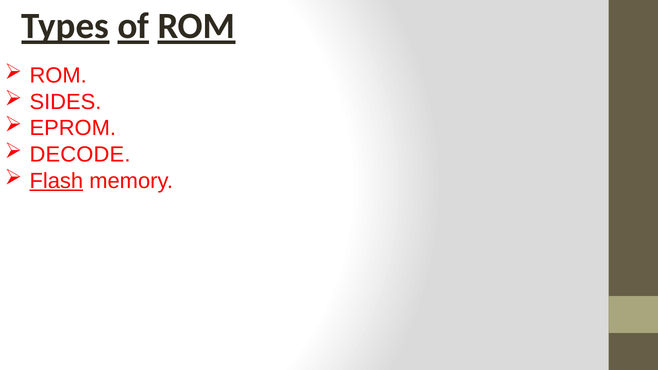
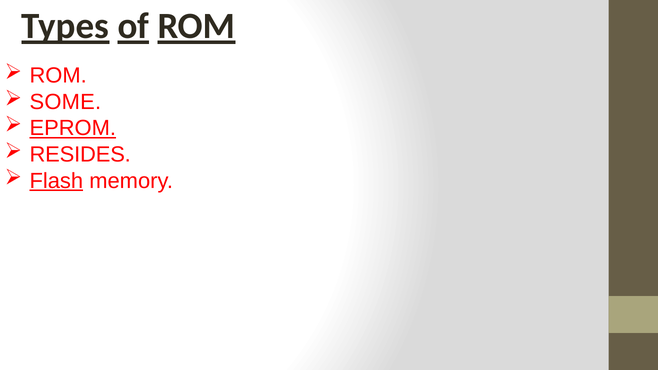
SIDES: SIDES -> SOME (65, 102)
EPROM underline: none -> present (73, 128)
DECODE: DECODE -> RESIDES (80, 155)
